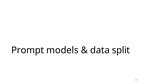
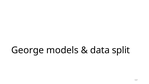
Prompt: Prompt -> George (28, 50)
